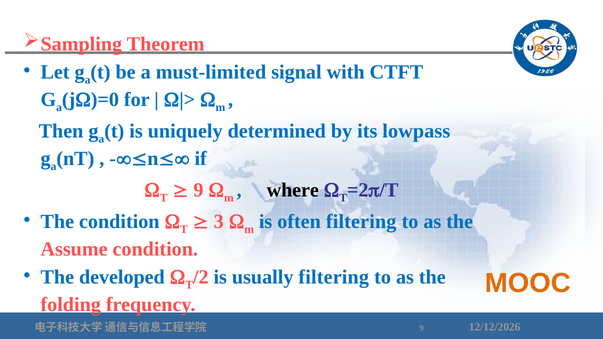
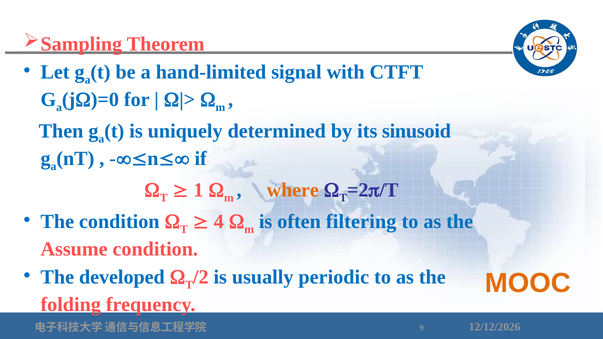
must-limited: must-limited -> hand-limited (211, 72)
lowpass: lowpass -> sinusoid (416, 131)
9: 9 -> 1 (198, 190)
where colour: black -> orange (293, 190)
3: 3 -> 4 (219, 222)
usually filtering: filtering -> periodic (334, 277)
